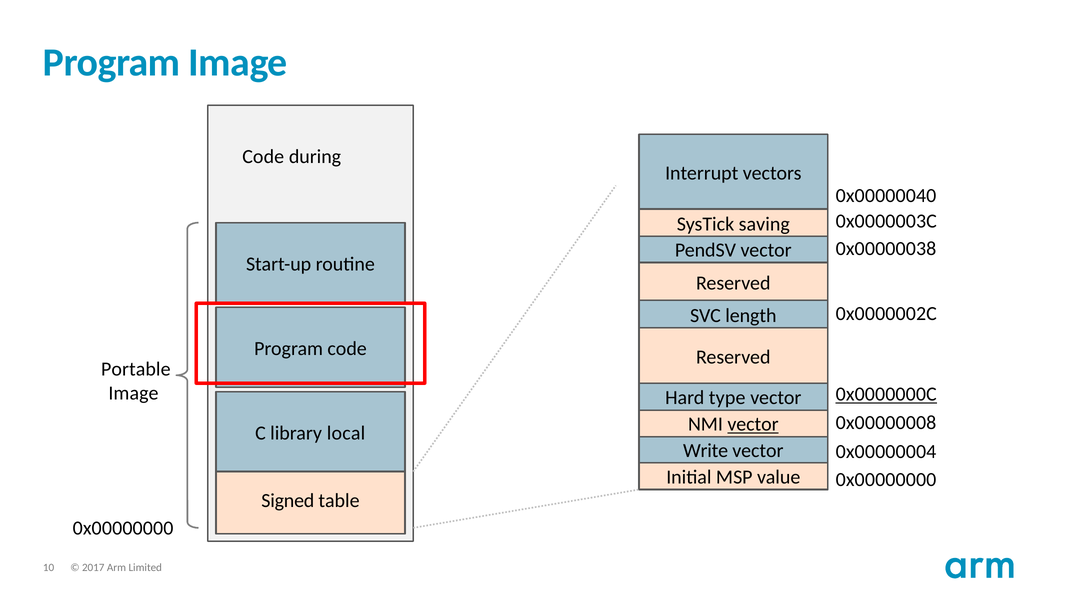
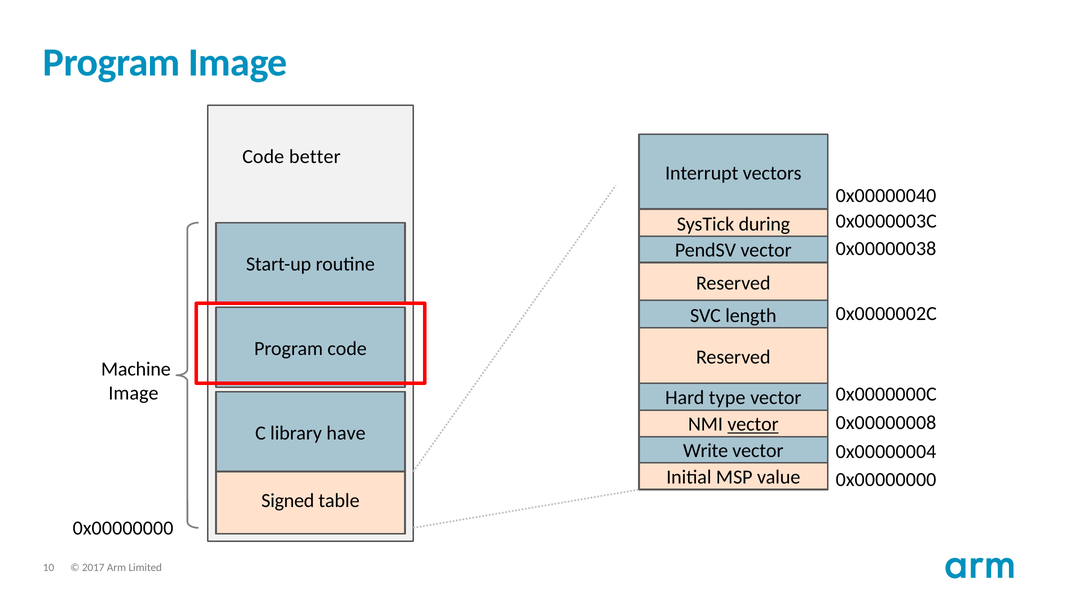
during: during -> better (315, 156)
saving: saving -> during (764, 224)
Portable: Portable -> Machine (136, 369)
0x0000000C underline: present -> none (886, 394)
local: local -> have (346, 433)
